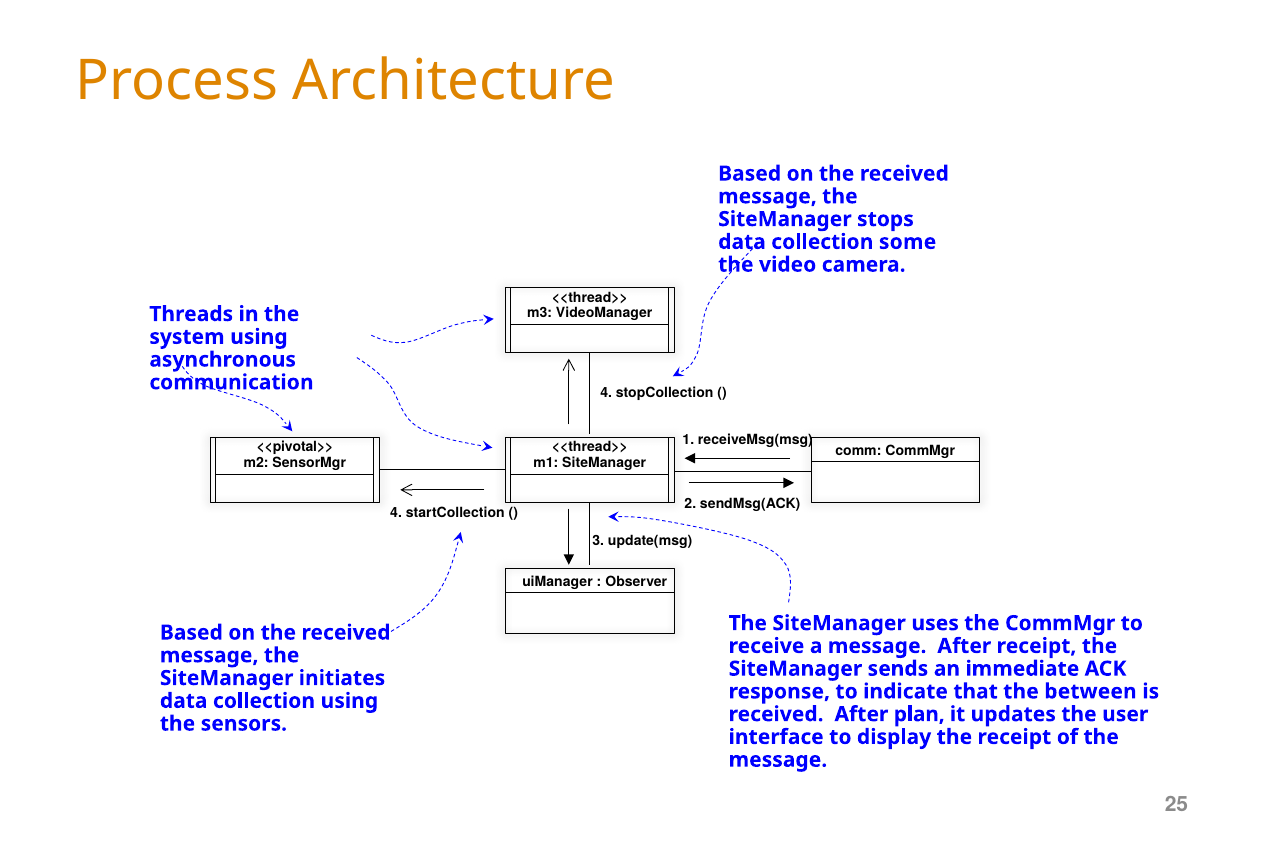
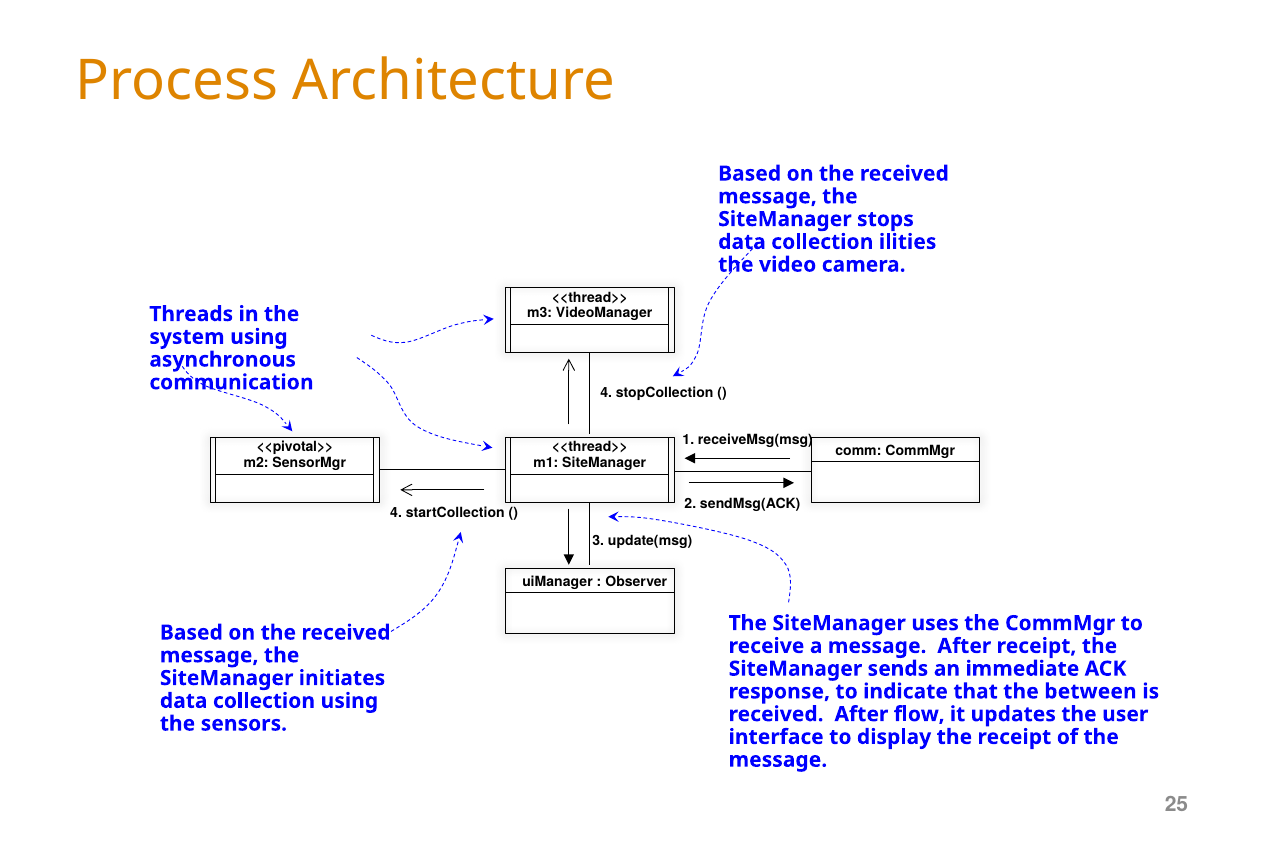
some: some -> ilities (908, 242)
plan: plan -> flow (919, 714)
